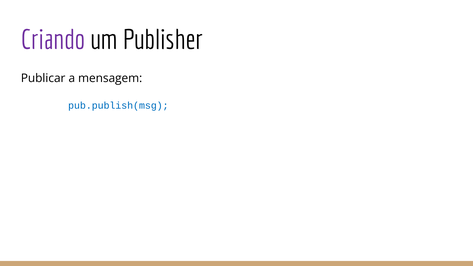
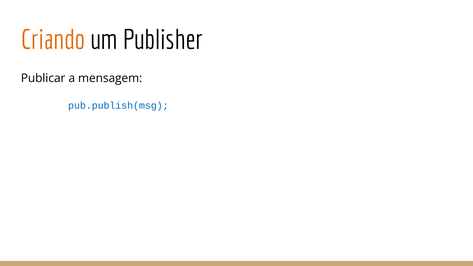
Criando colour: purple -> orange (53, 40)
